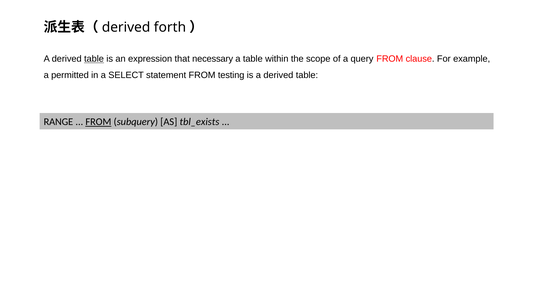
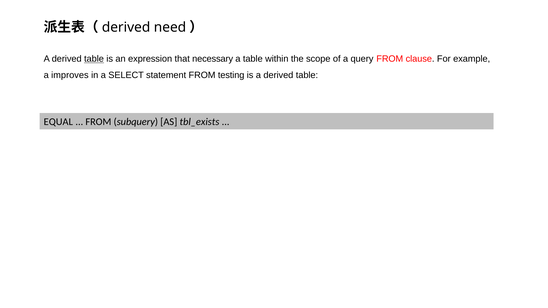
forth: forth -> need (170, 27)
permitted: permitted -> improves (70, 75)
RANGE: RANGE -> EQUAL (58, 122)
FROM underline: present -> none (98, 122)
